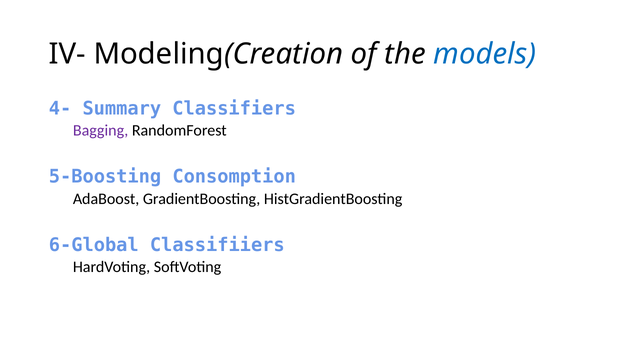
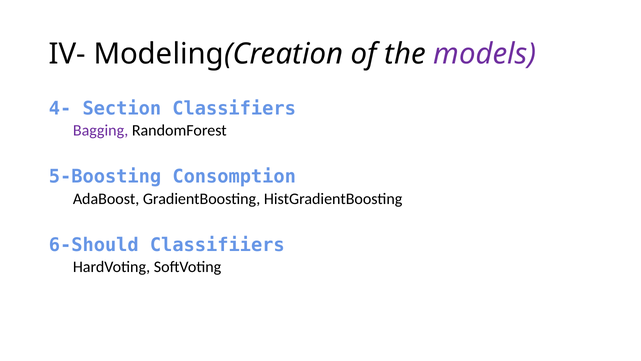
models colour: blue -> purple (485, 54)
Summary: Summary -> Section (122, 108)
6-Global: 6-Global -> 6-Should (94, 245)
